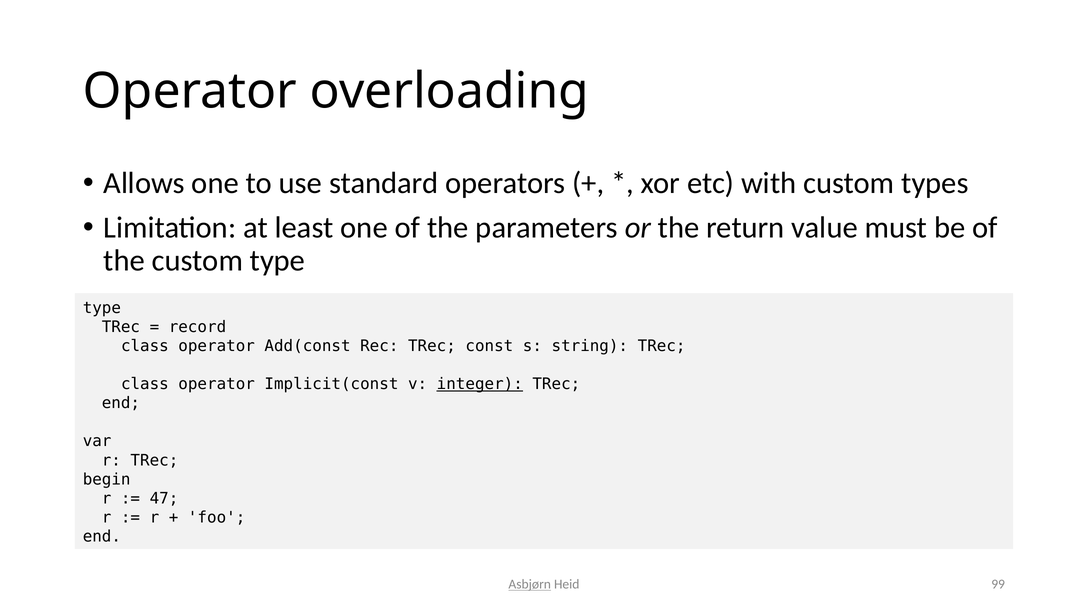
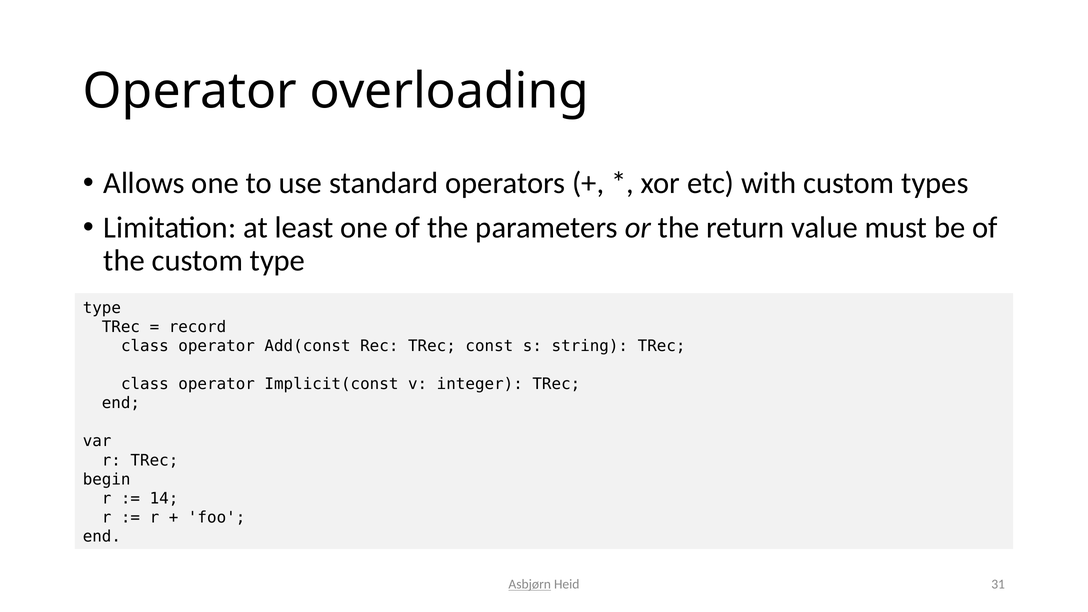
integer underline: present -> none (480, 384)
47: 47 -> 14 (164, 498)
99: 99 -> 31 (998, 584)
